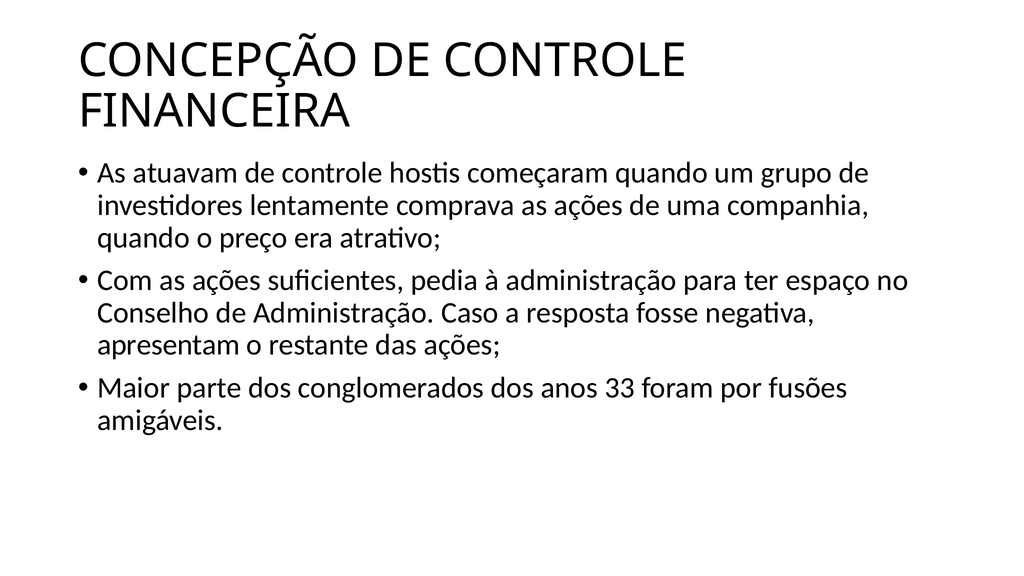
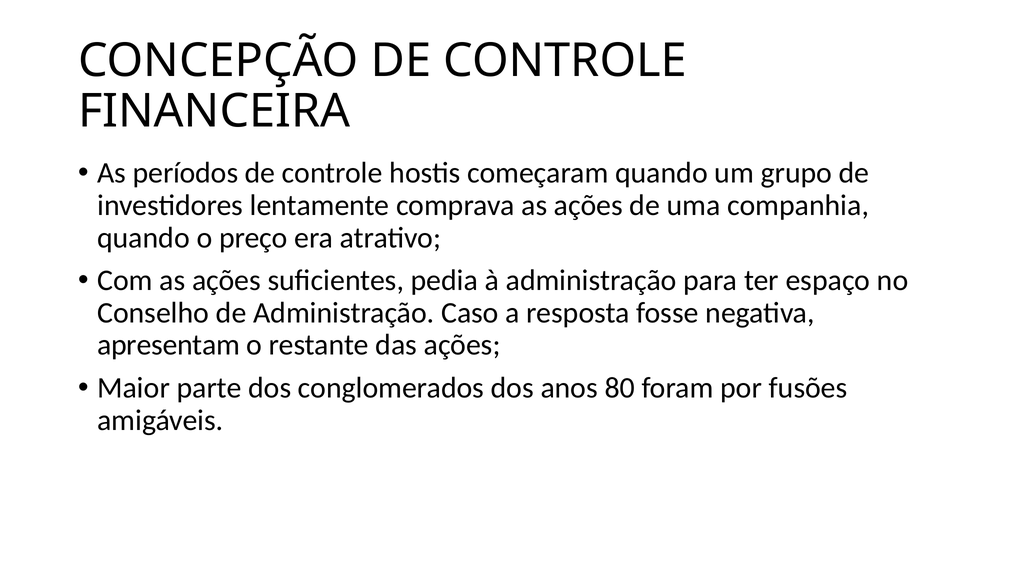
atuavam: atuavam -> períodos (186, 173)
33: 33 -> 80 (620, 388)
